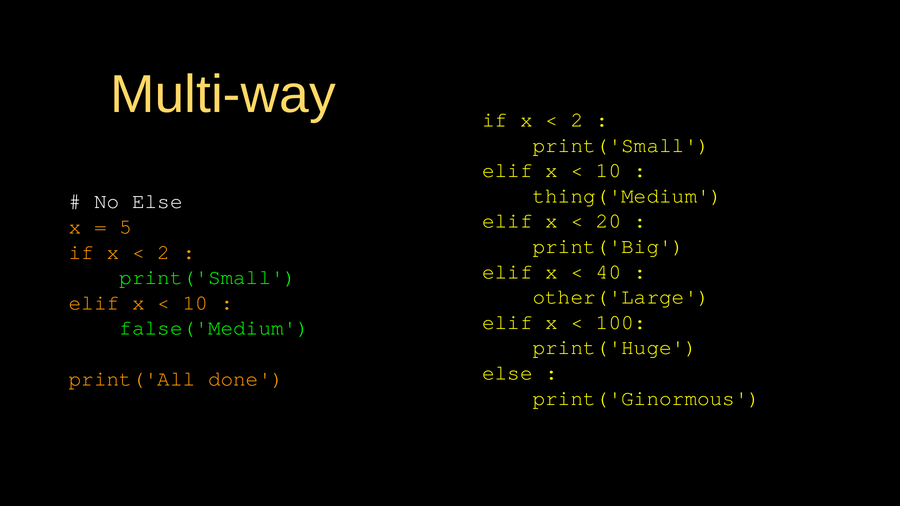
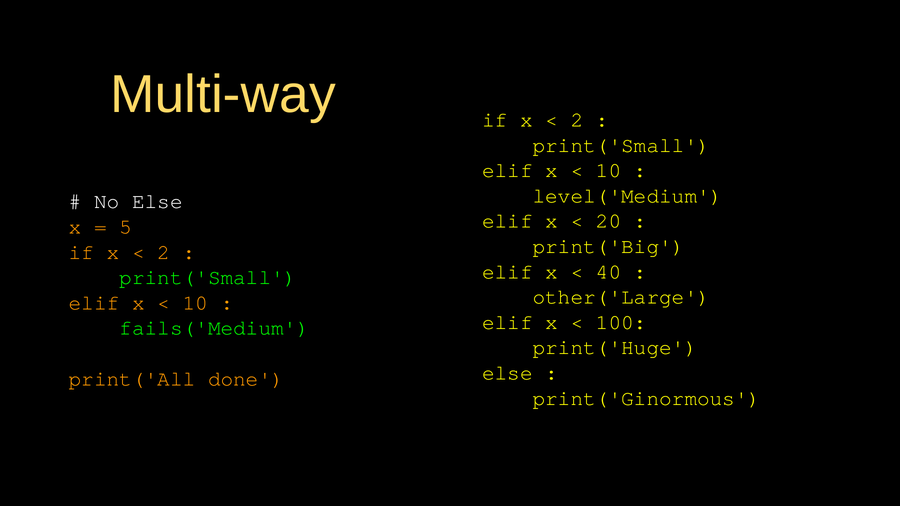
thing('Medium: thing('Medium -> level('Medium (628, 196)
false('Medium: false('Medium -> fails('Medium (214, 328)
